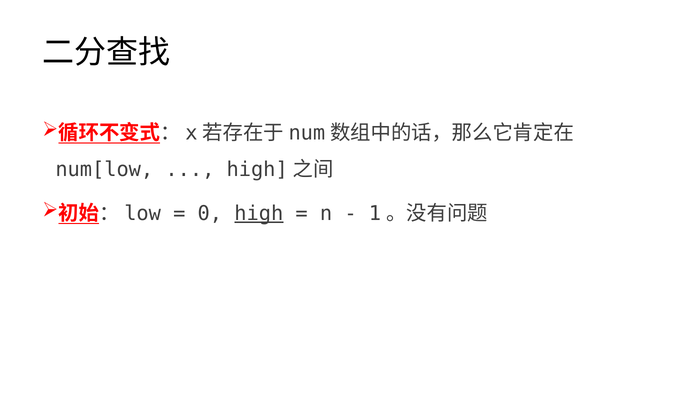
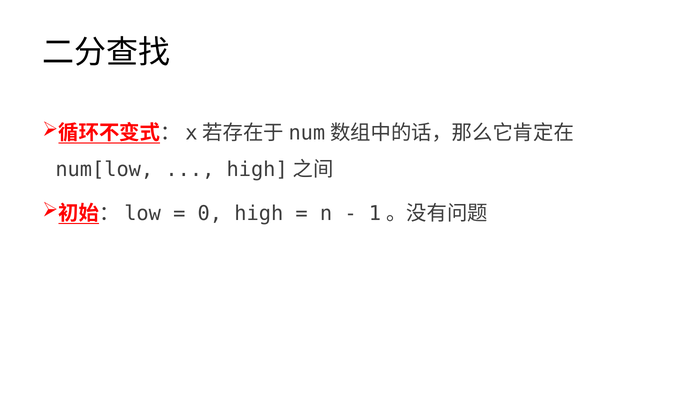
high underline: present -> none (259, 213)
